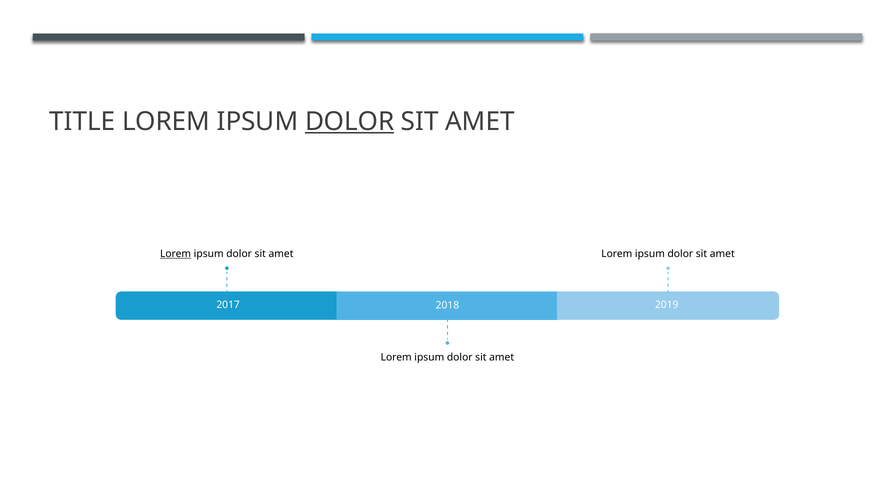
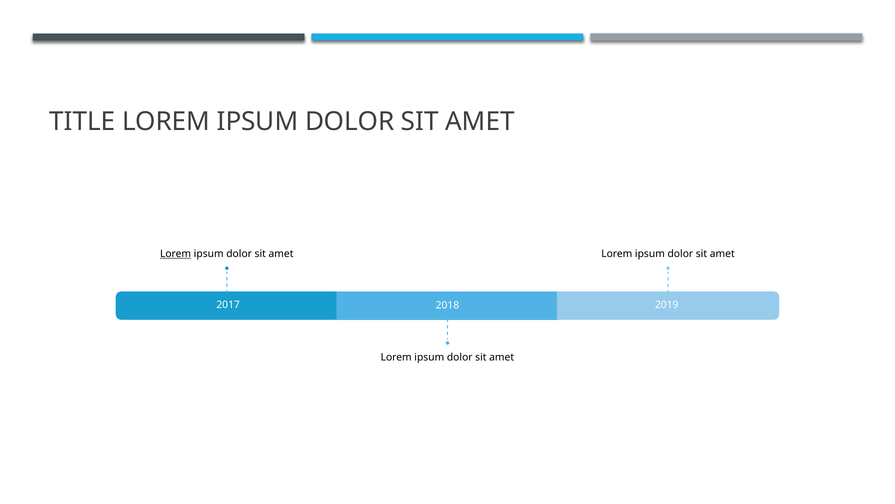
DOLOR underline: present -> none (350, 122)
